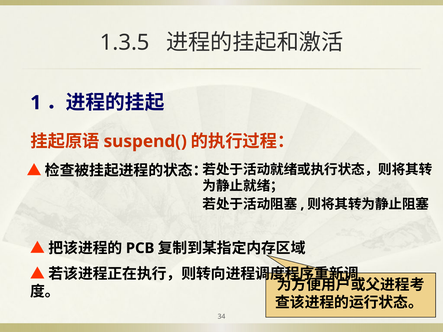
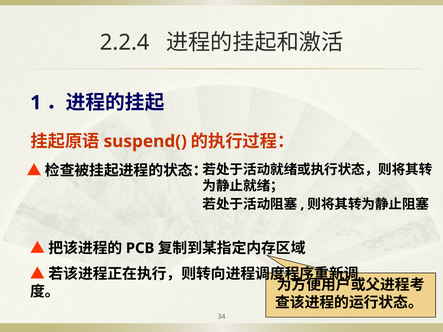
1.3.5: 1.3.5 -> 2.2.4 (125, 43)
